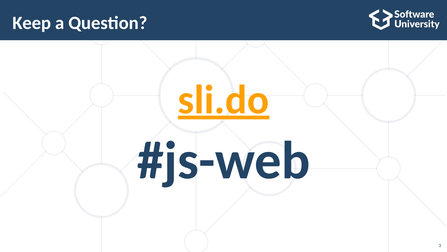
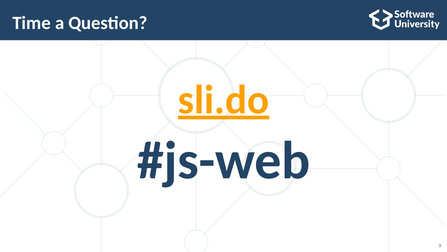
Keep: Keep -> Time (32, 23)
